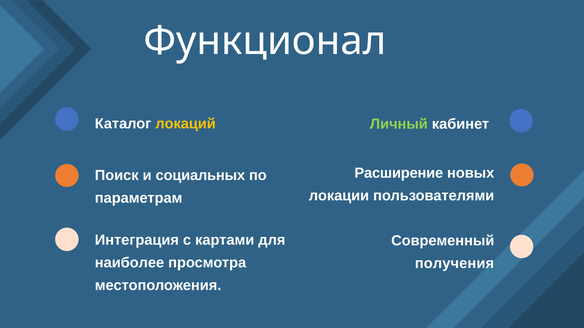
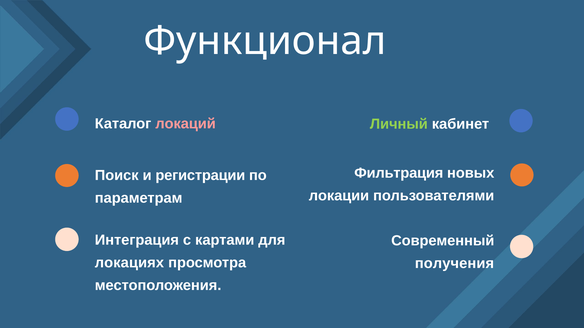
локаций colour: yellow -> pink (186, 124)
Расширение: Расширение -> Фильтрация (399, 173)
социальных: социальных -> регистрации (200, 176)
наиболее: наиболее -> локациях (129, 263)
